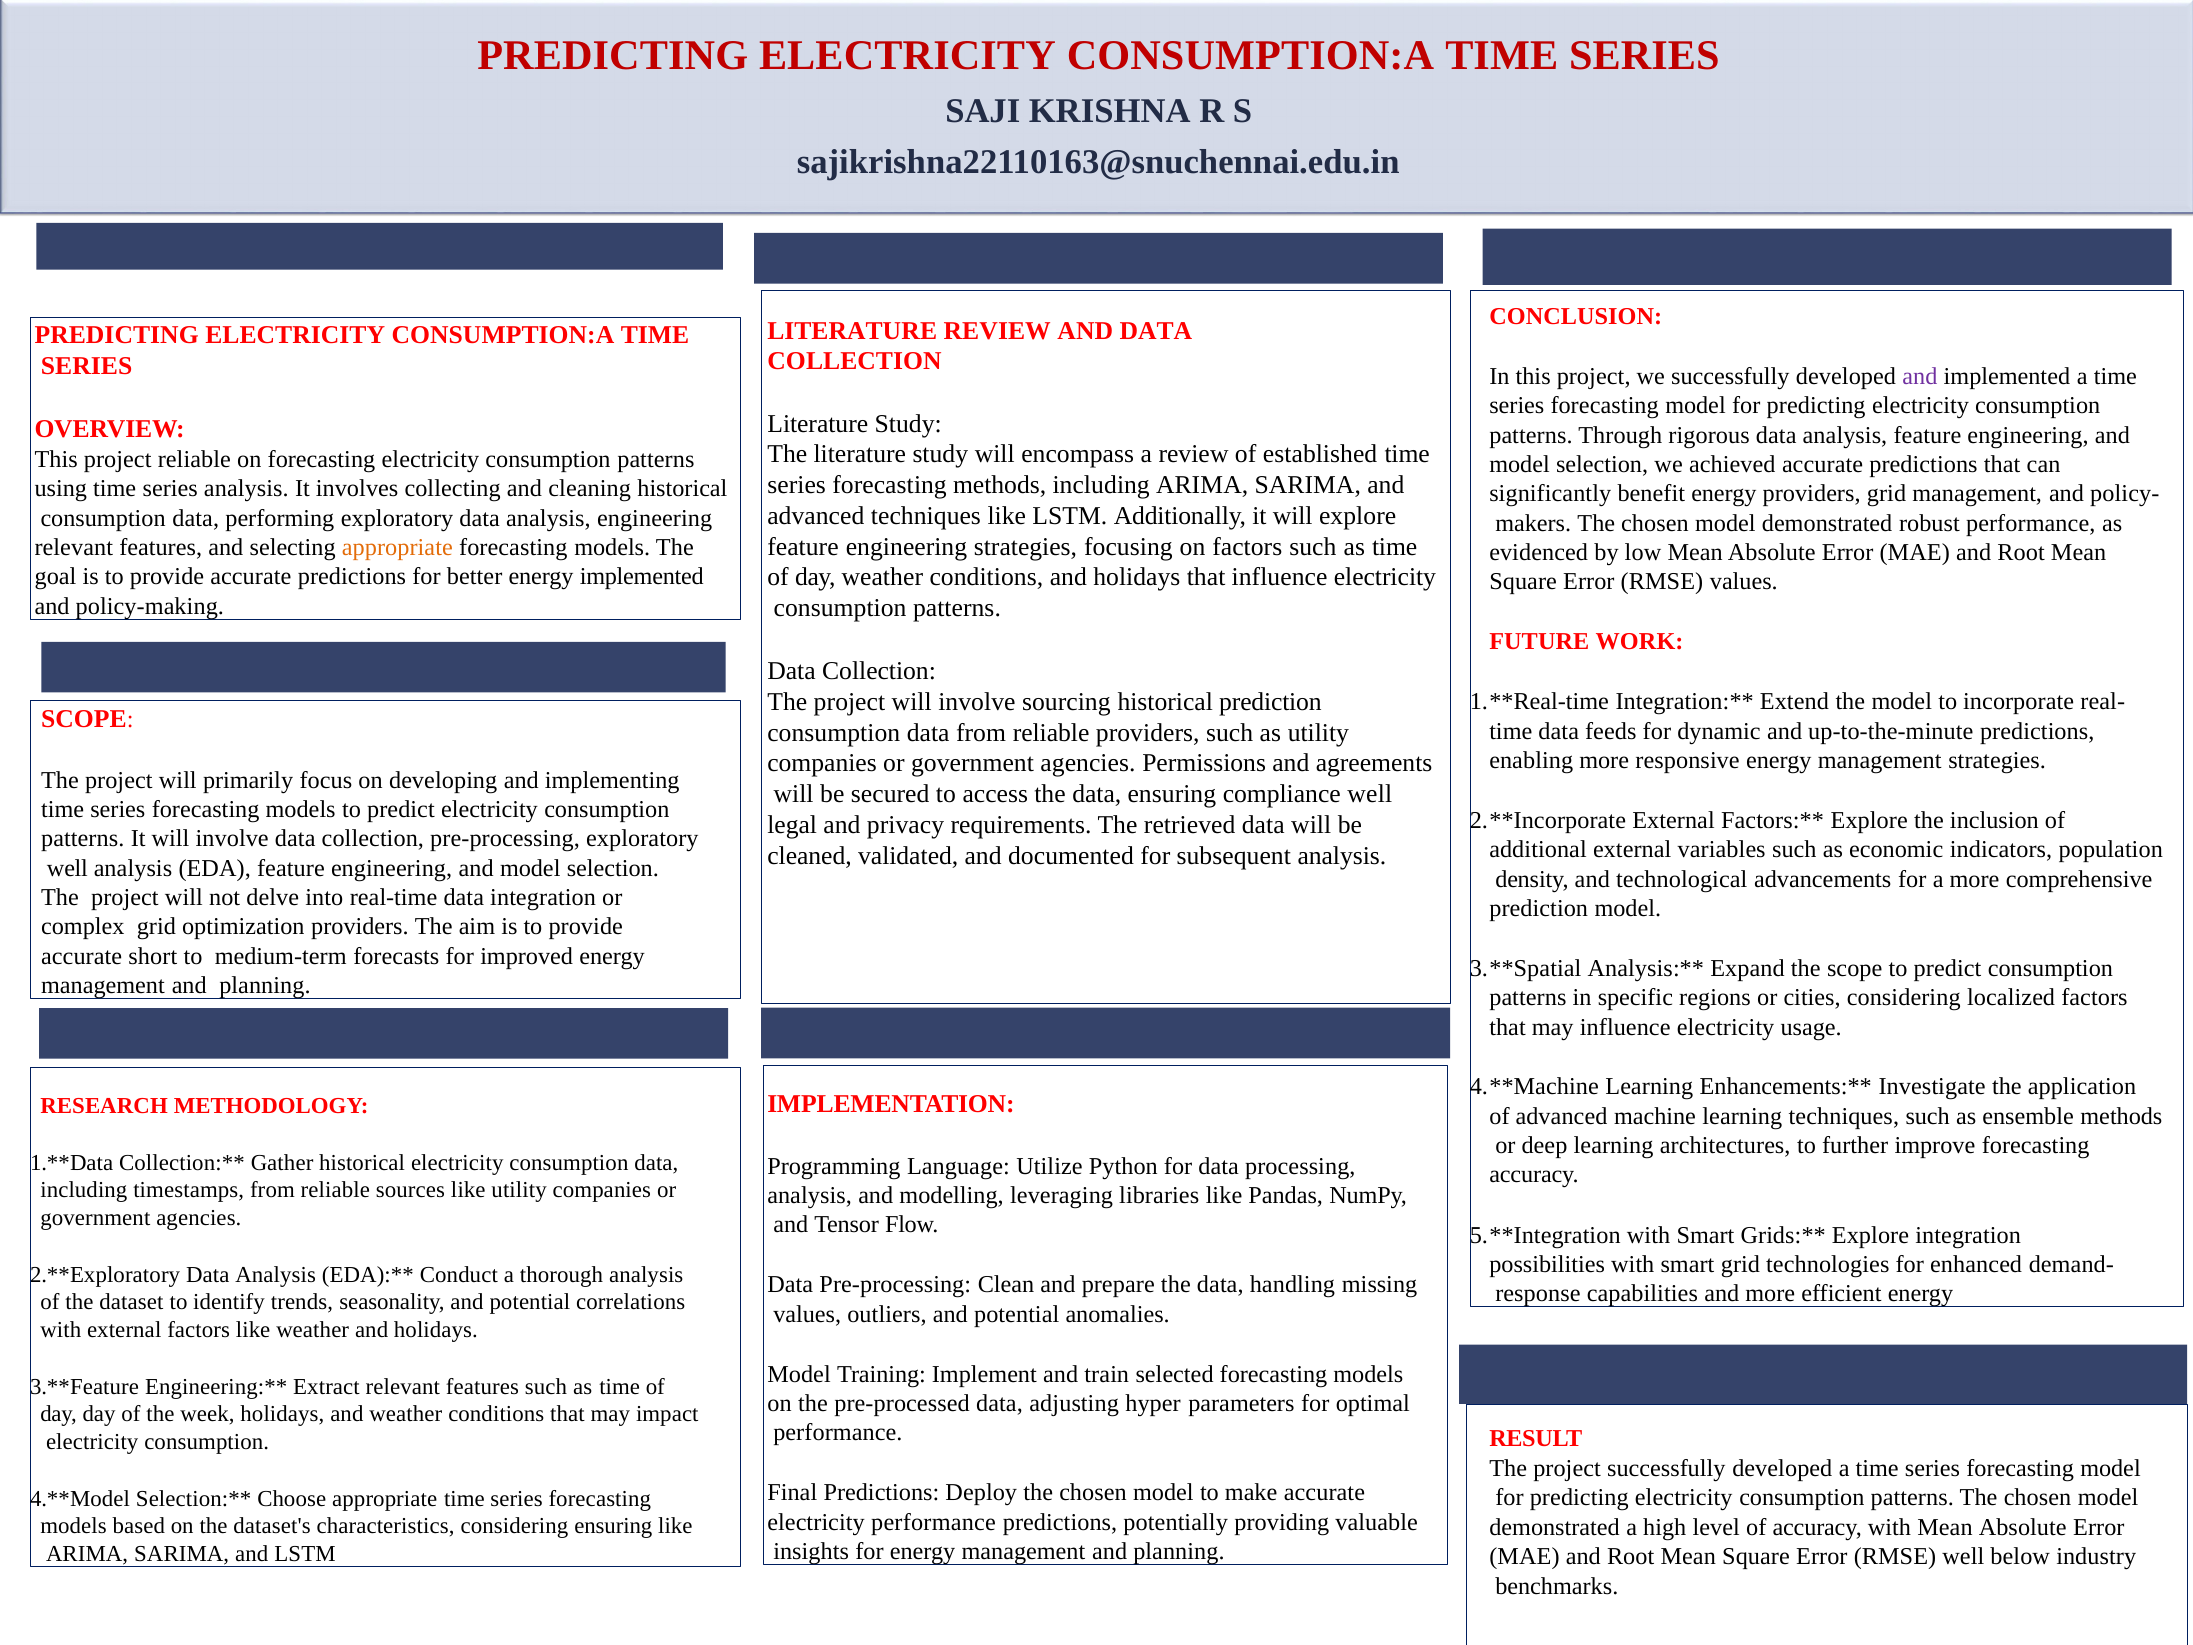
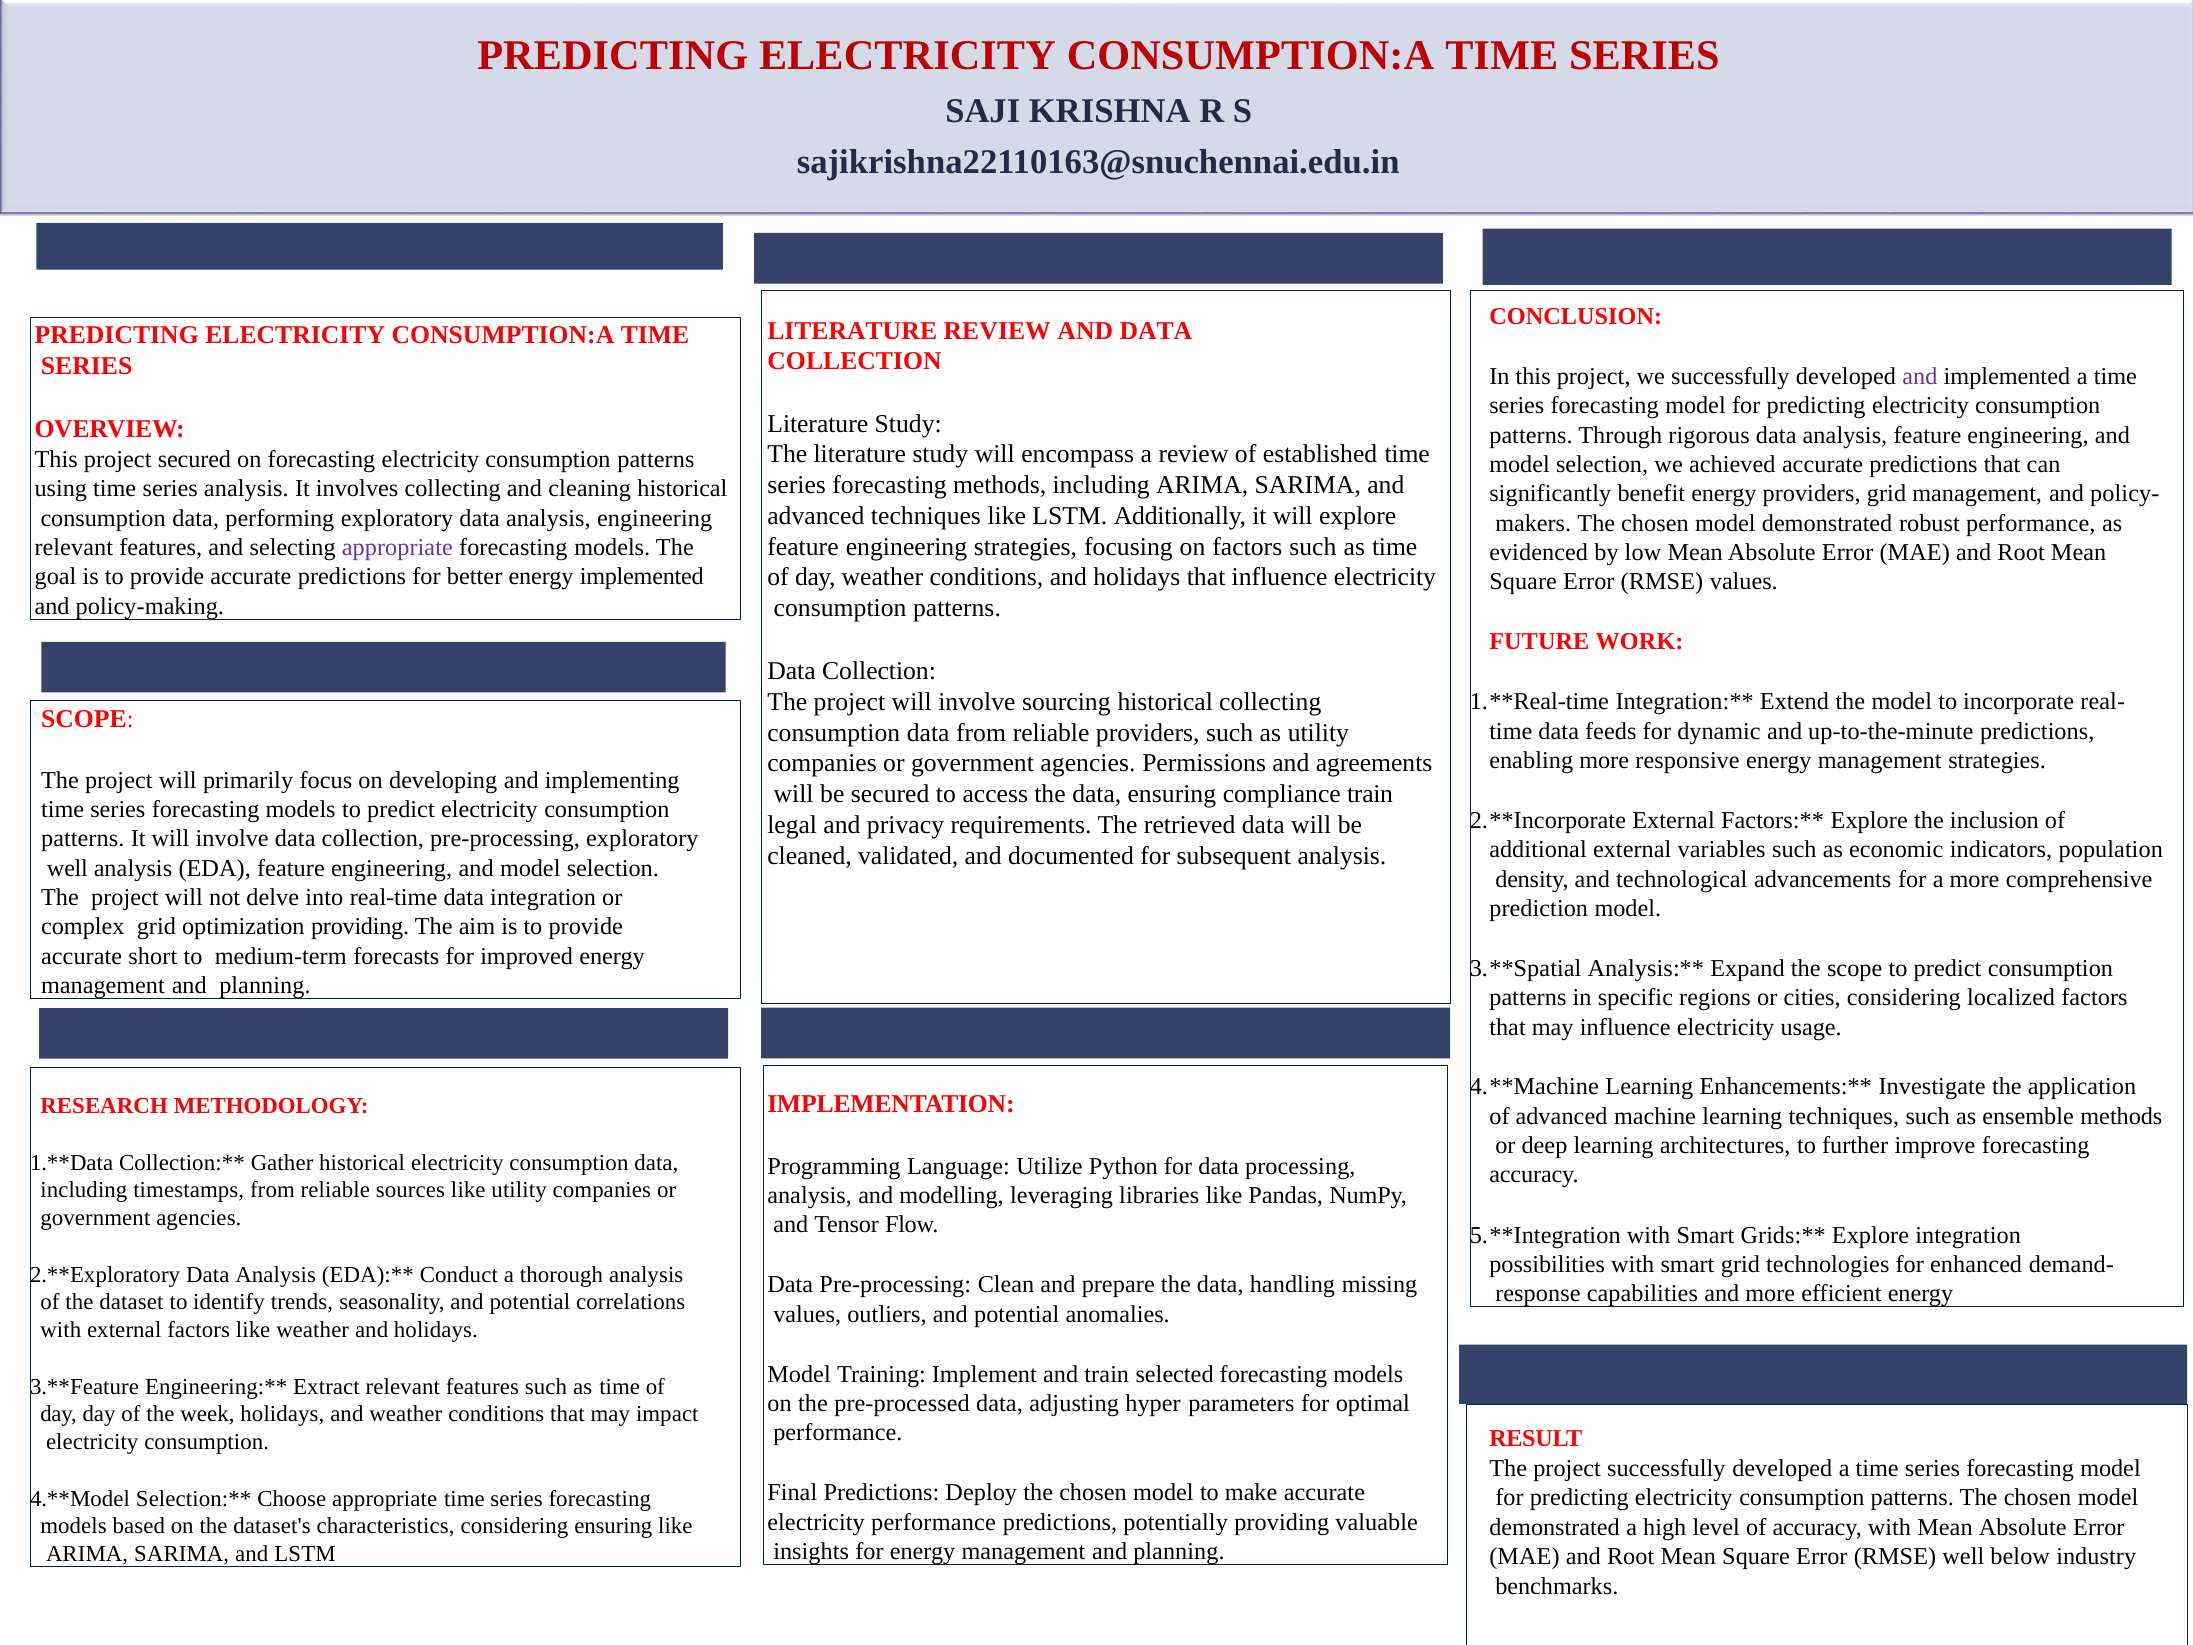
project reliable: reliable -> secured (194, 460)
appropriate colour: orange -> purple (397, 548)
historical prediction: prediction -> collecting (1270, 702)
compliance well: well -> train (1370, 794)
optimization providers: providers -> providing (360, 927)
